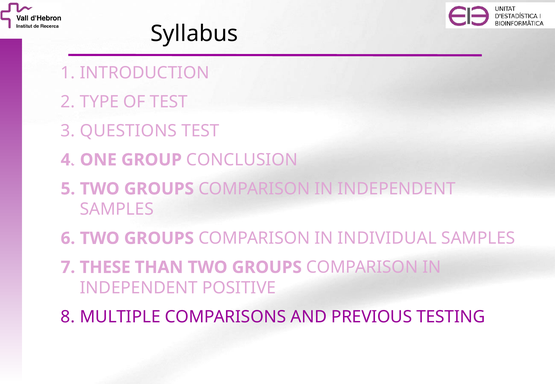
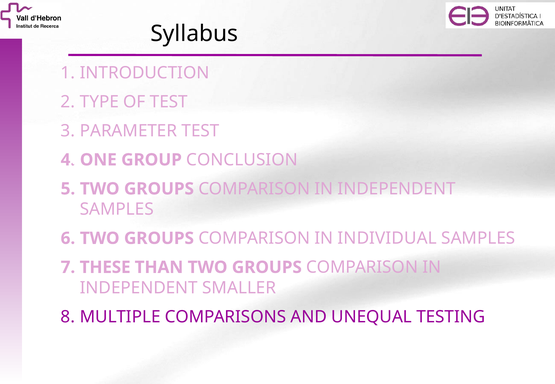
QUESTIONS: QUESTIONS -> PARAMETER (128, 131)
POSITIVE: POSITIVE -> SMALLER (239, 288)
PREVIOUS: PREVIOUS -> UNEQUAL (372, 317)
